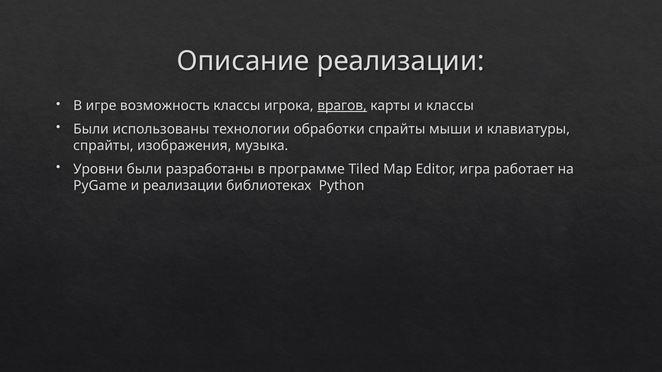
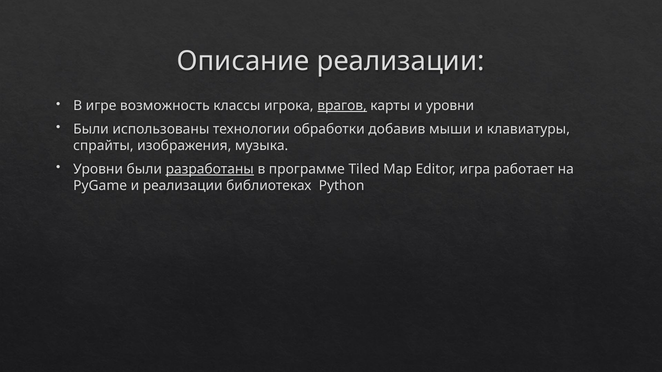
и классы: классы -> уровни (450, 106)
обработки спрайты: спрайты -> добавив (397, 129)
разработаны underline: none -> present (210, 169)
